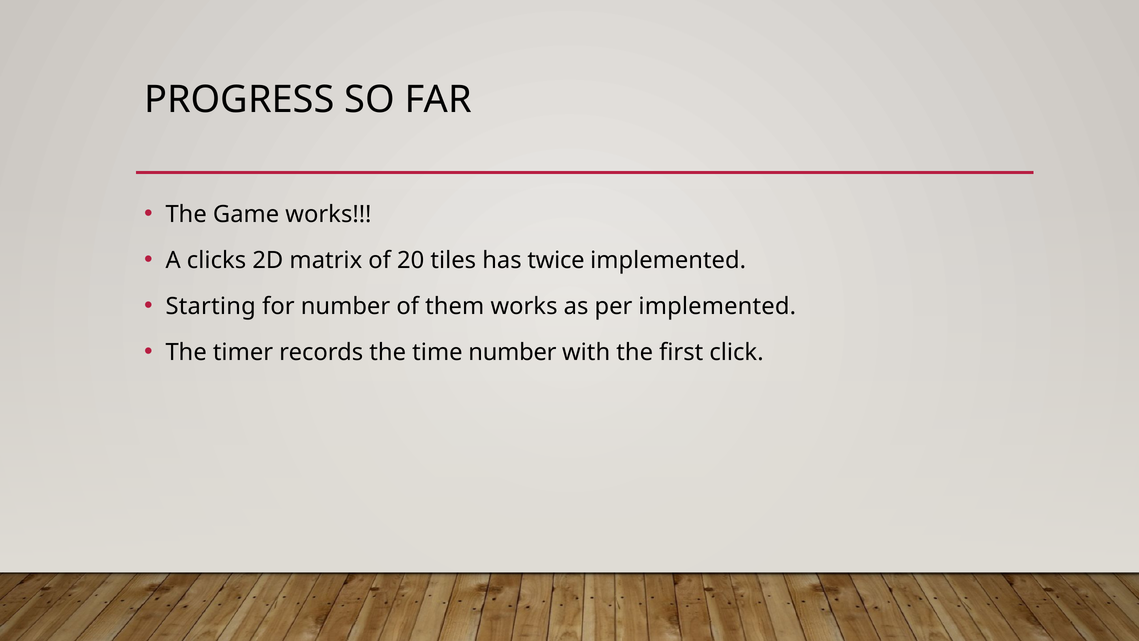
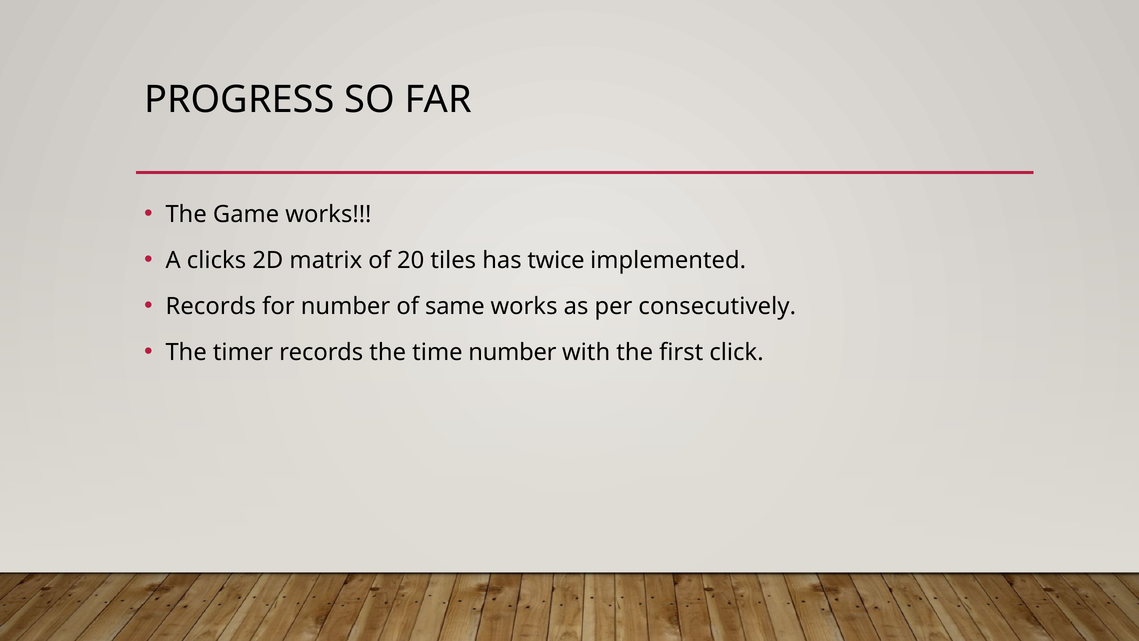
Starting: Starting -> Records (211, 306)
them: them -> same (455, 306)
per implemented: implemented -> consecutively (717, 306)
